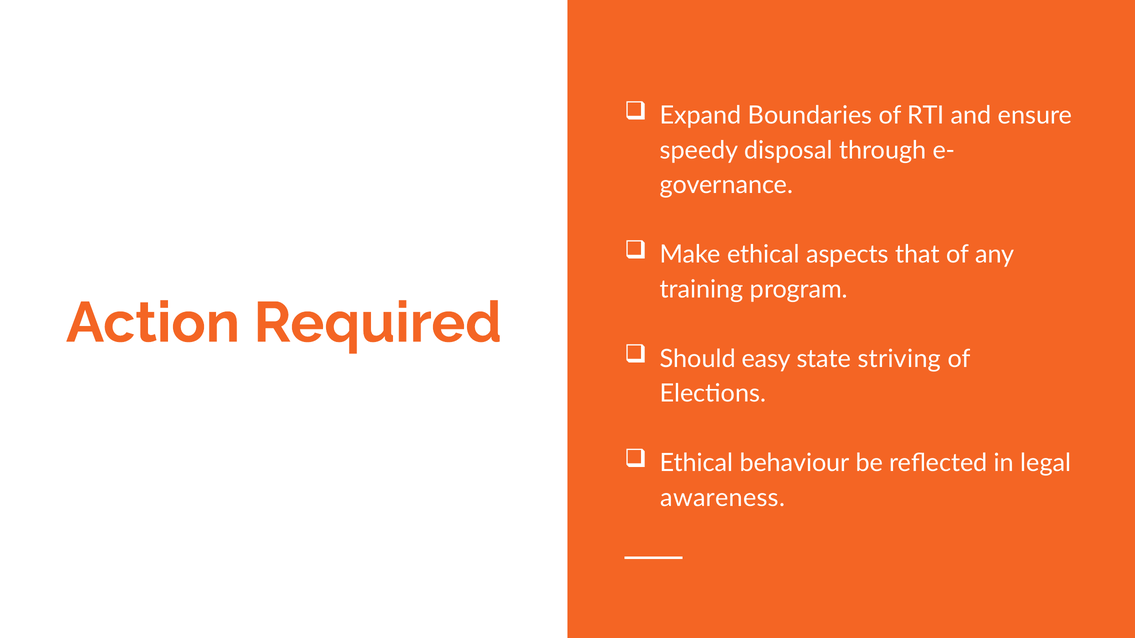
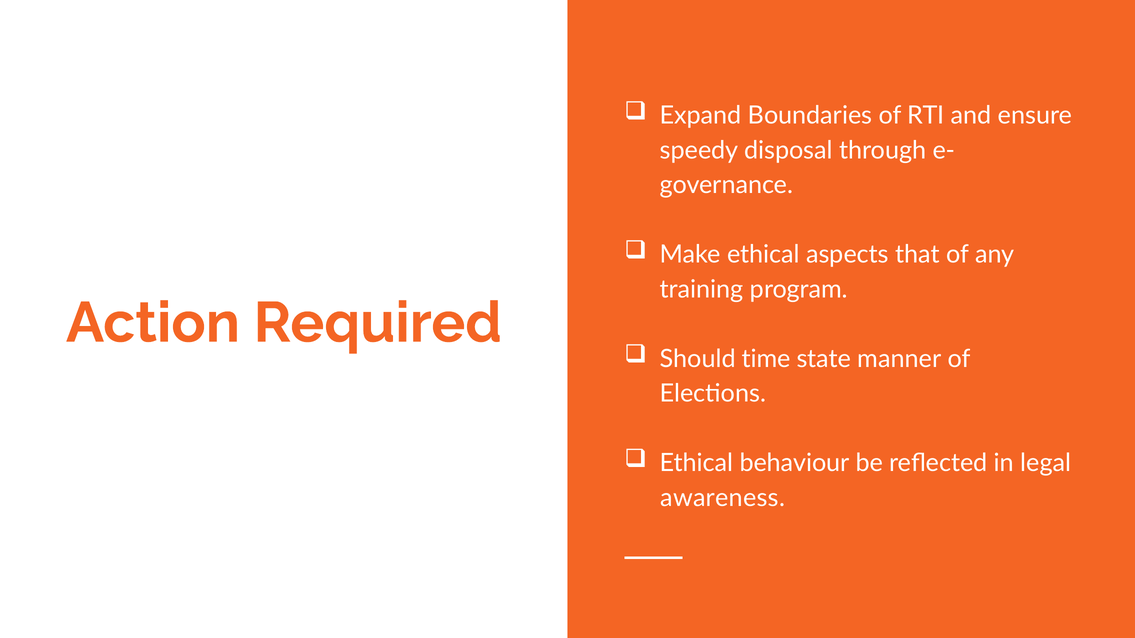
easy: easy -> time (766, 359)
striving: striving -> manner (899, 359)
